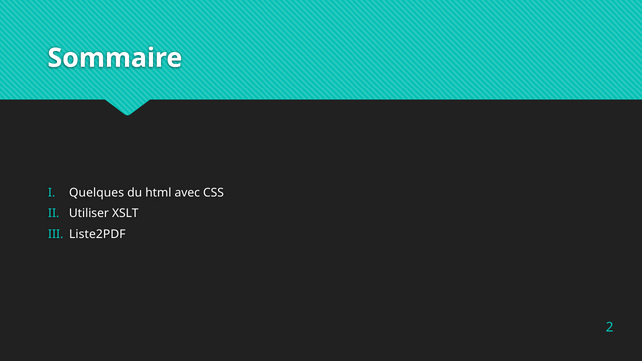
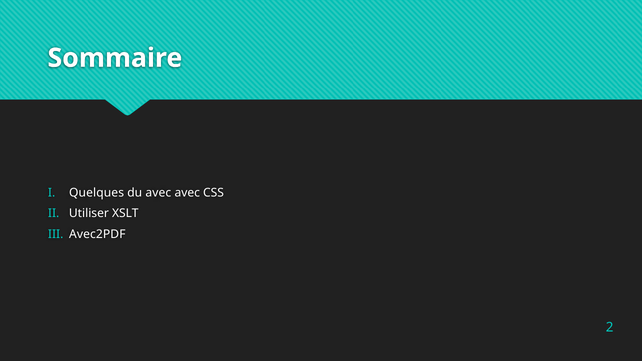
du html: html -> avec (158, 193)
Liste2PDF: Liste2PDF -> Avec2PDF (97, 234)
